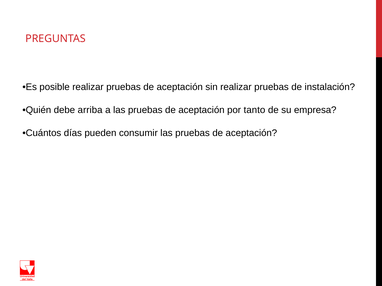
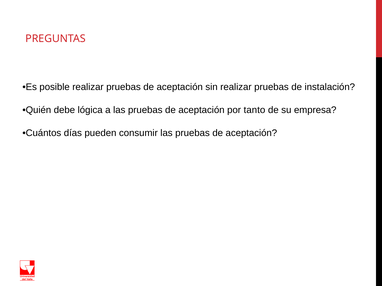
arriba: arriba -> lógica (90, 110)
